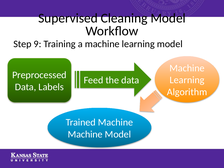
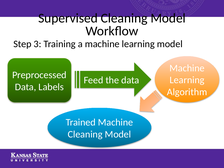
9: 9 -> 3 (38, 44)
Machine: Machine -> Cleaning (85, 134)
